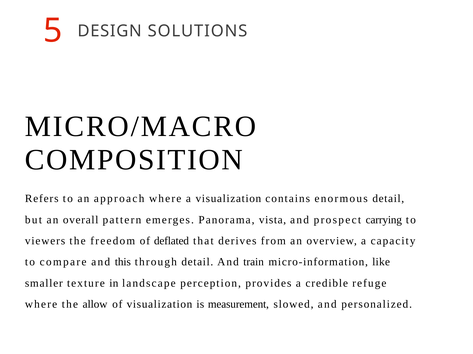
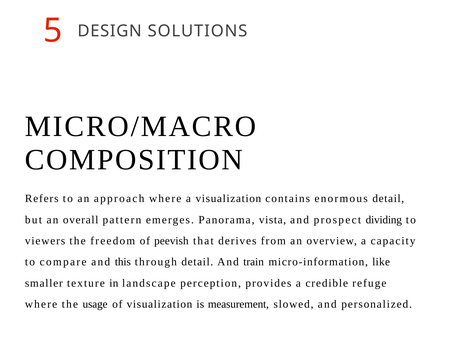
carrying: carrying -> dividing (384, 220)
deflated: deflated -> peevish (171, 241)
allow: allow -> usage (95, 305)
